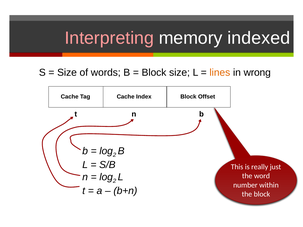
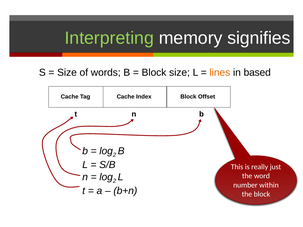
Interpreting colour: pink -> light green (109, 38)
indexed: indexed -> signifies (259, 38)
wrong: wrong -> based (257, 73)
